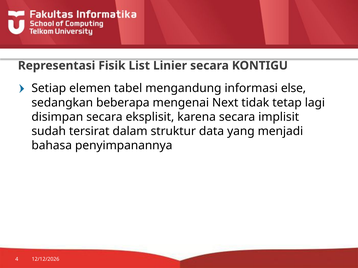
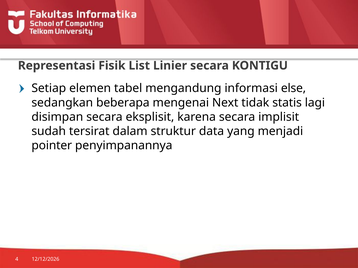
tetap: tetap -> statis (287, 103)
bahasa: bahasa -> pointer (52, 146)
